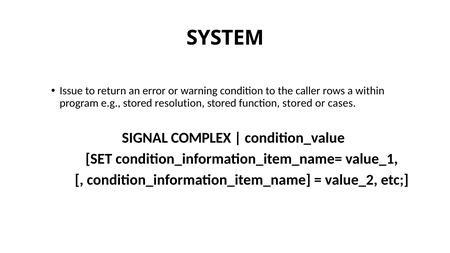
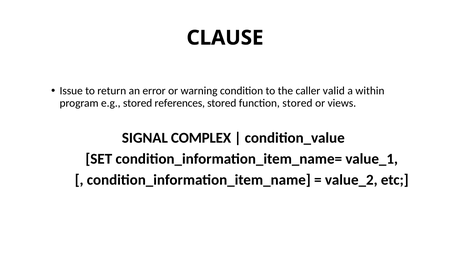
SYSTEM: SYSTEM -> CLAUSE (225, 38)
rows: rows -> valid (334, 91)
resolution: resolution -> references (180, 103)
cases: cases -> views (342, 103)
